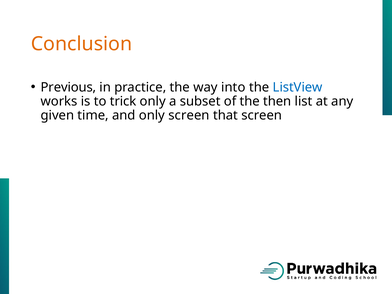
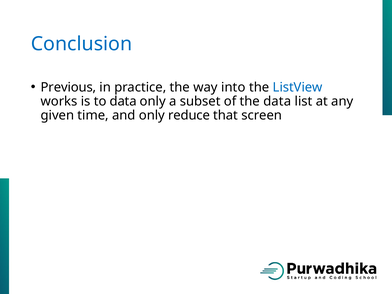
Conclusion colour: orange -> blue (82, 44)
to trick: trick -> data (123, 101)
the then: then -> data (277, 101)
only screen: screen -> reduce (189, 115)
